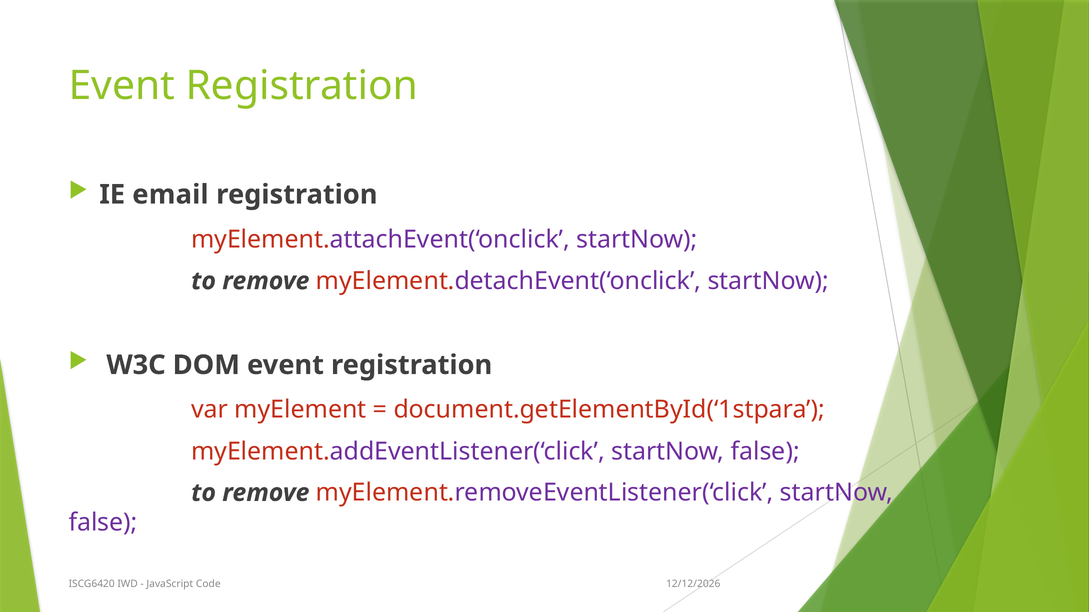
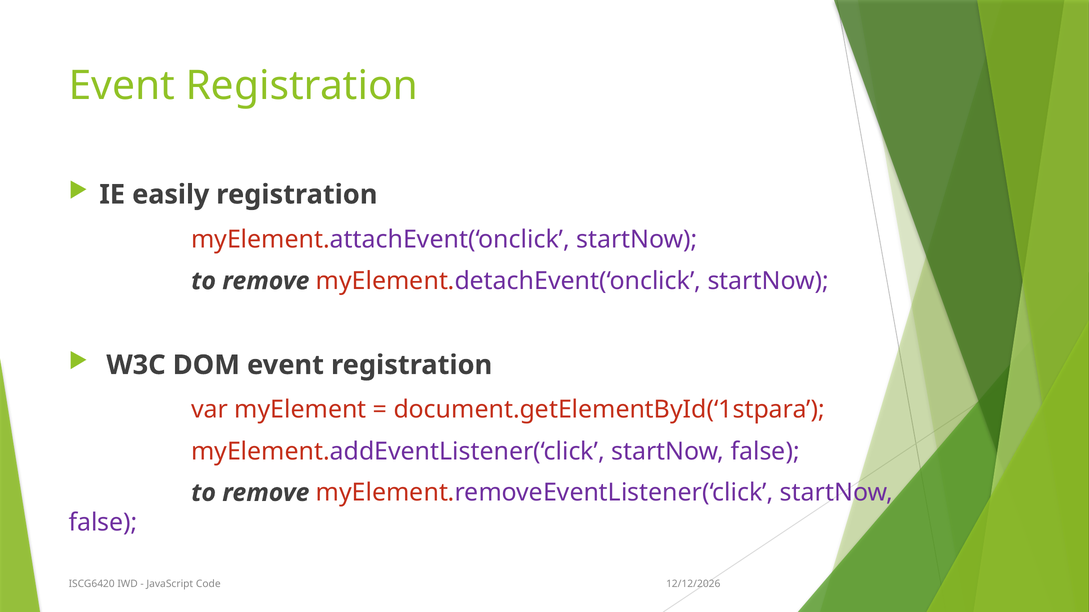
email: email -> easily (171, 195)
